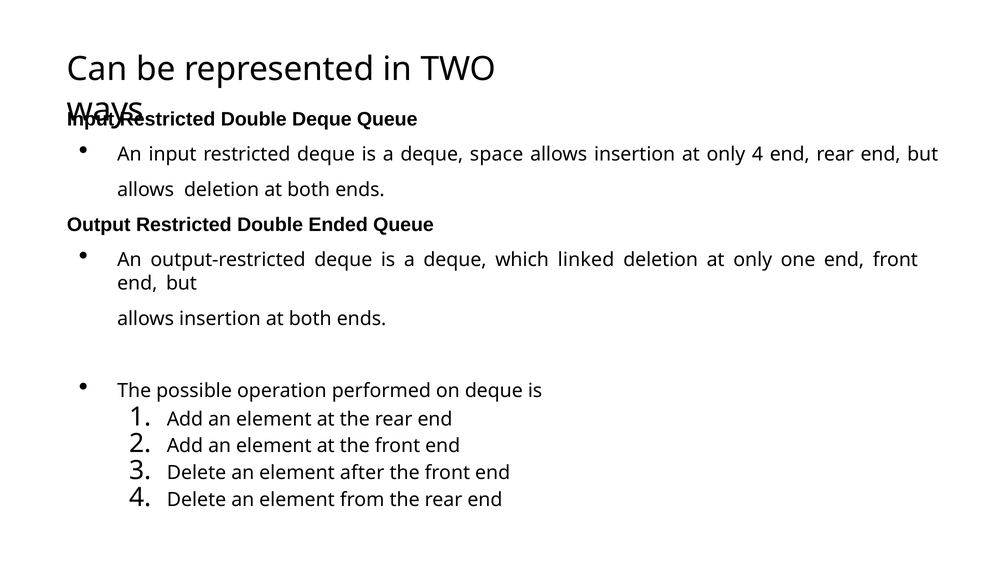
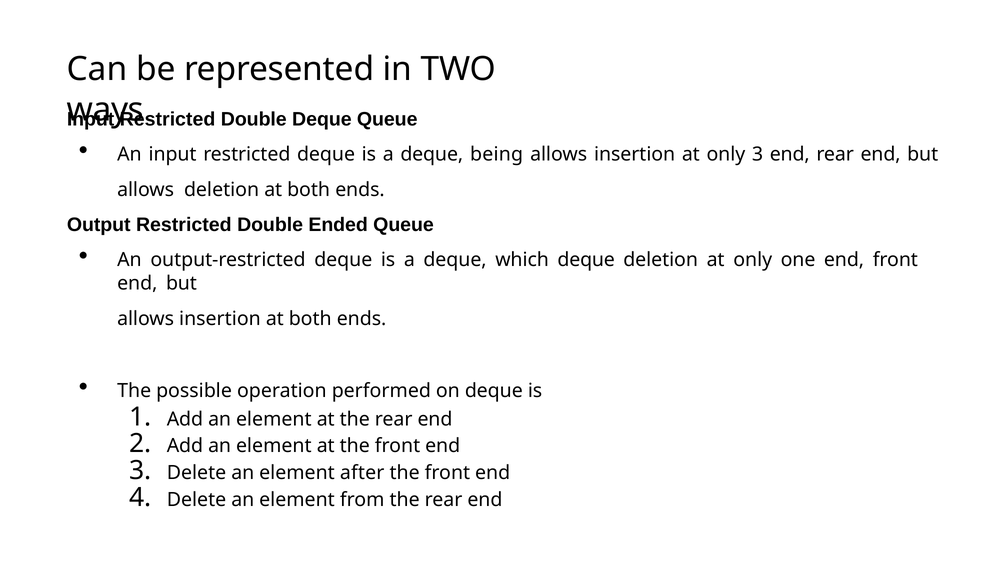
space: space -> being (497, 155)
only 4: 4 -> 3 (757, 155)
which linked: linked -> deque (586, 260)
